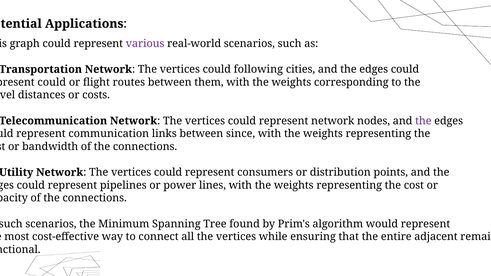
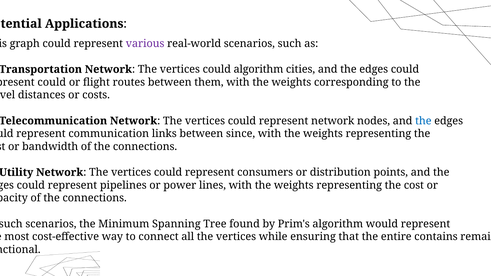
could following: following -> algorithm (258, 69)
the colour: purple -> blue (423, 121)
adjacent: adjacent -> contains (436, 237)
